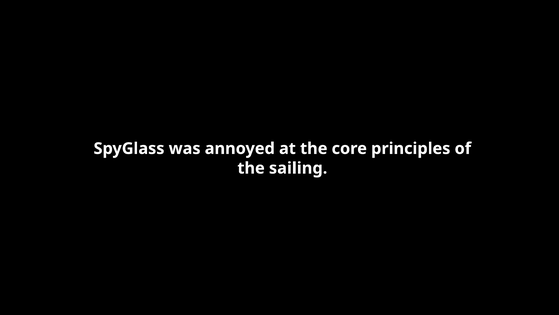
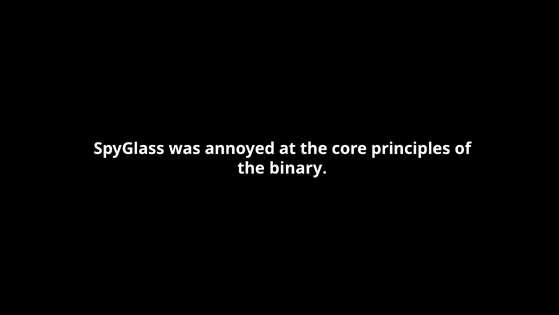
sailing: sailing -> binary (298, 168)
